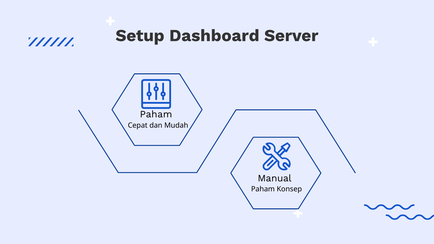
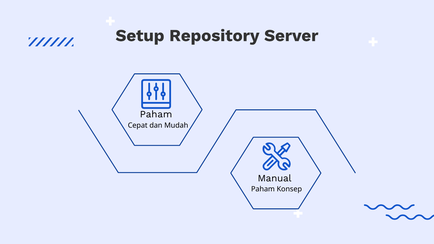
Dashboard: Dashboard -> Repository (214, 36)
